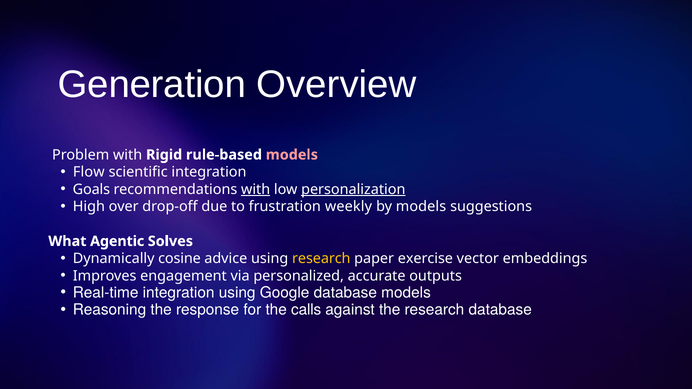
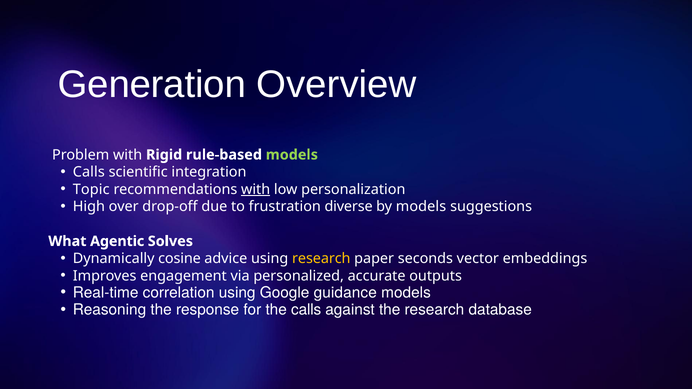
models colour: pink -> light green (292, 155)
Flow: Flow -> Calls (89, 172)
Goals: Goals -> Topic (91, 189)
personalization underline: present -> none (353, 189)
weekly: weekly -> diverse (349, 207)
exercise: exercise -> seconds (425, 259)
Real-time integration: integration -> correlation (179, 293)
Google database: database -> guidance (345, 293)
